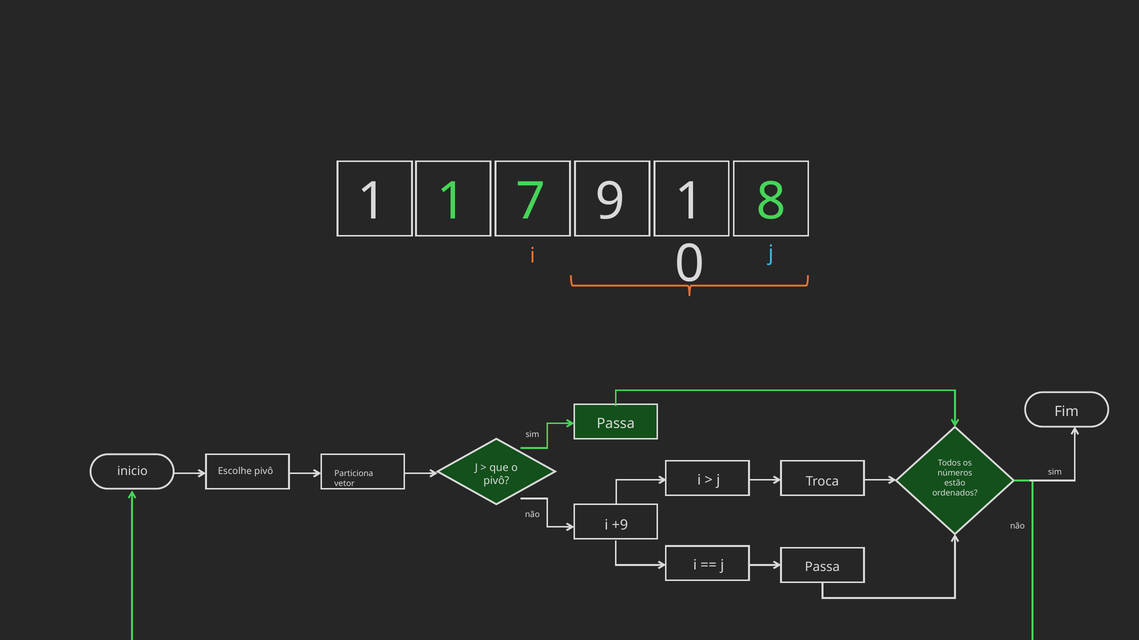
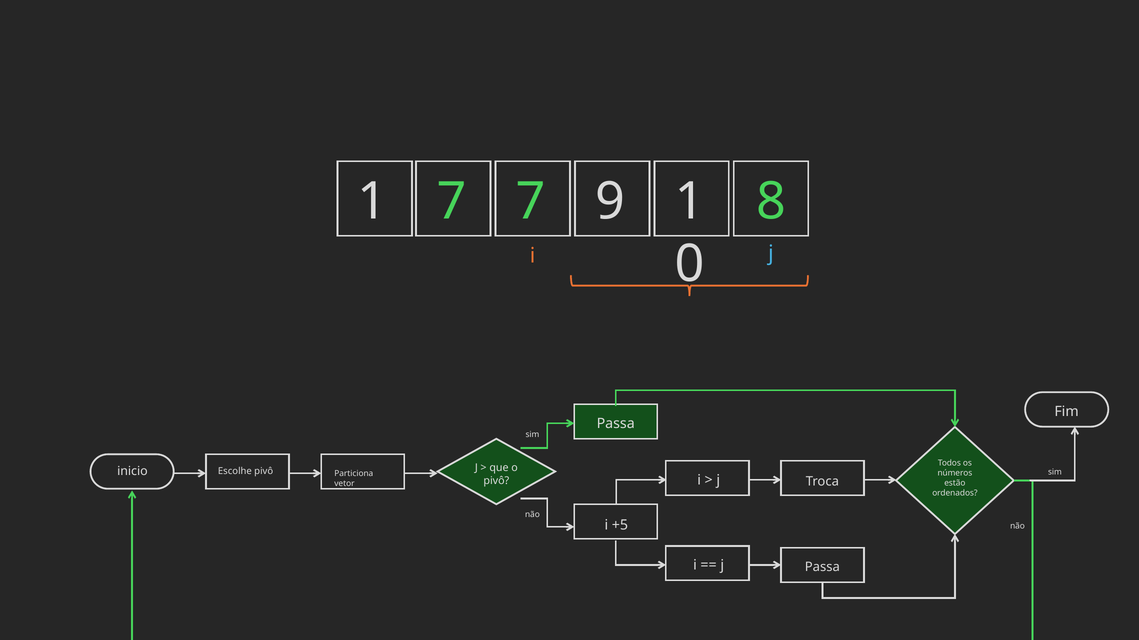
1 1: 1 -> 7 (451, 202)
+9: +9 -> +5 (620, 526)
